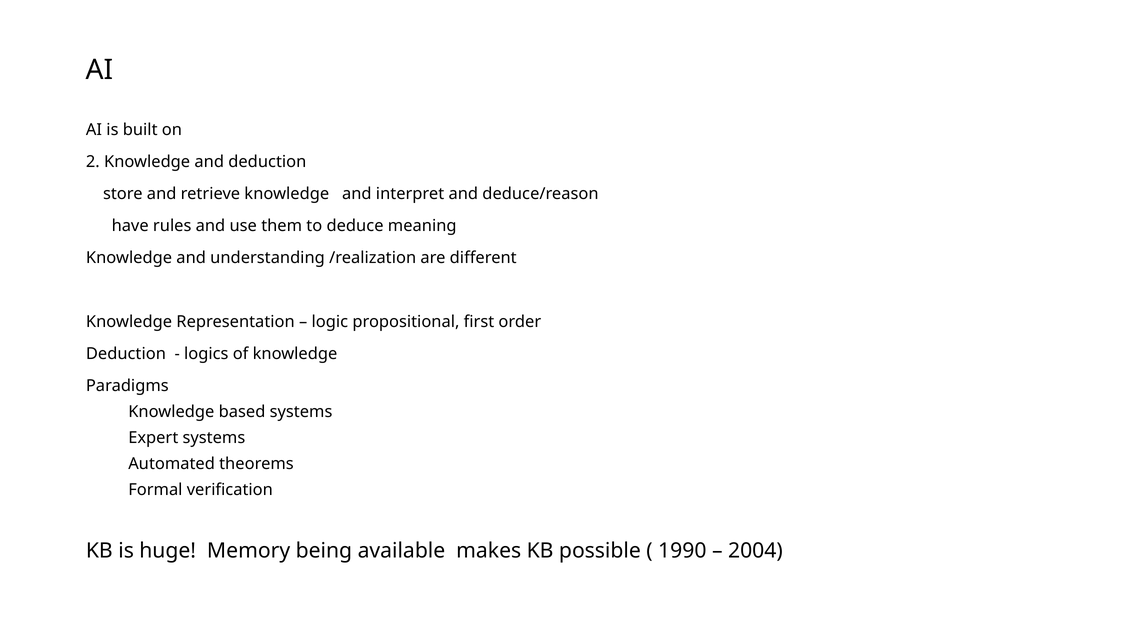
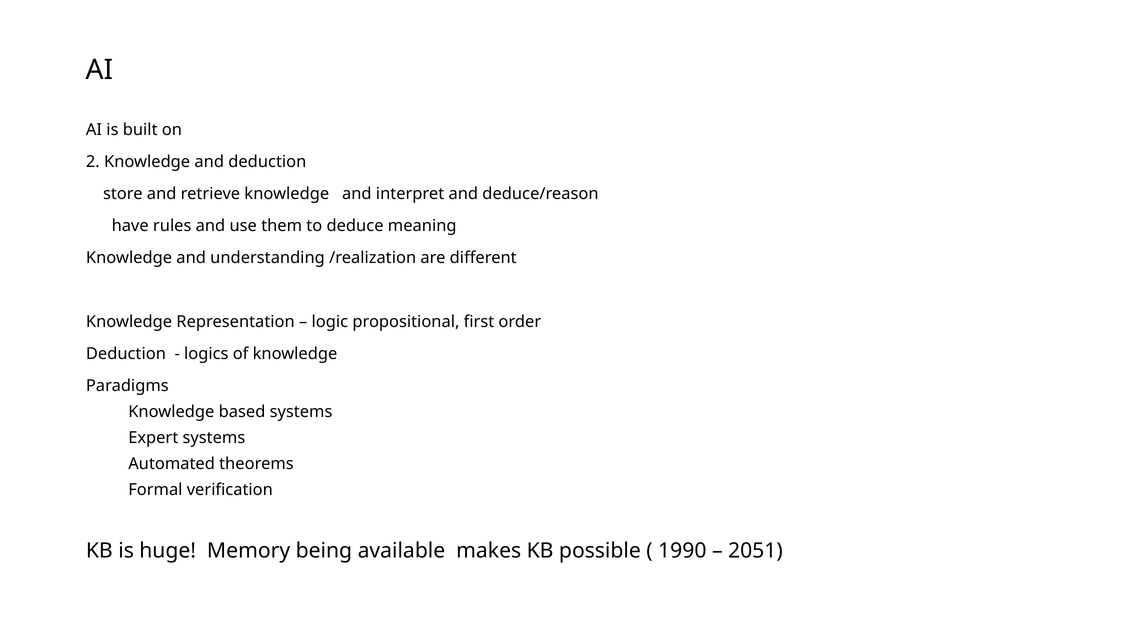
2004: 2004 -> 2051 (755, 550)
